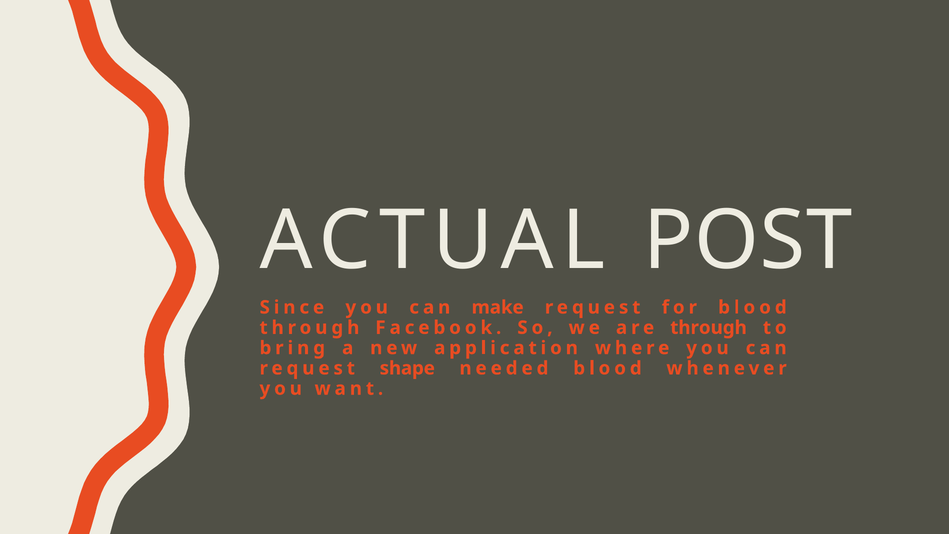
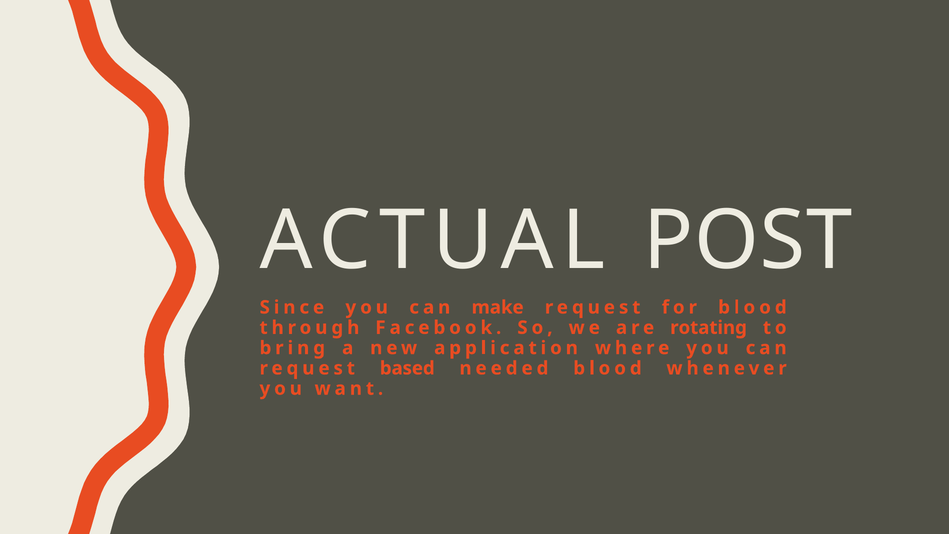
are through: through -> rotating (709, 328)
shape: shape -> based (407, 368)
